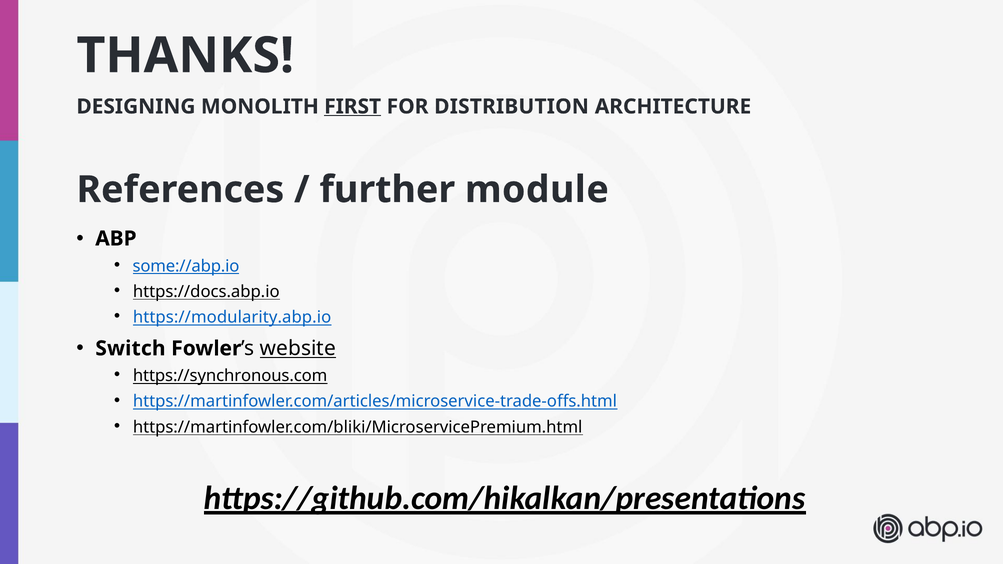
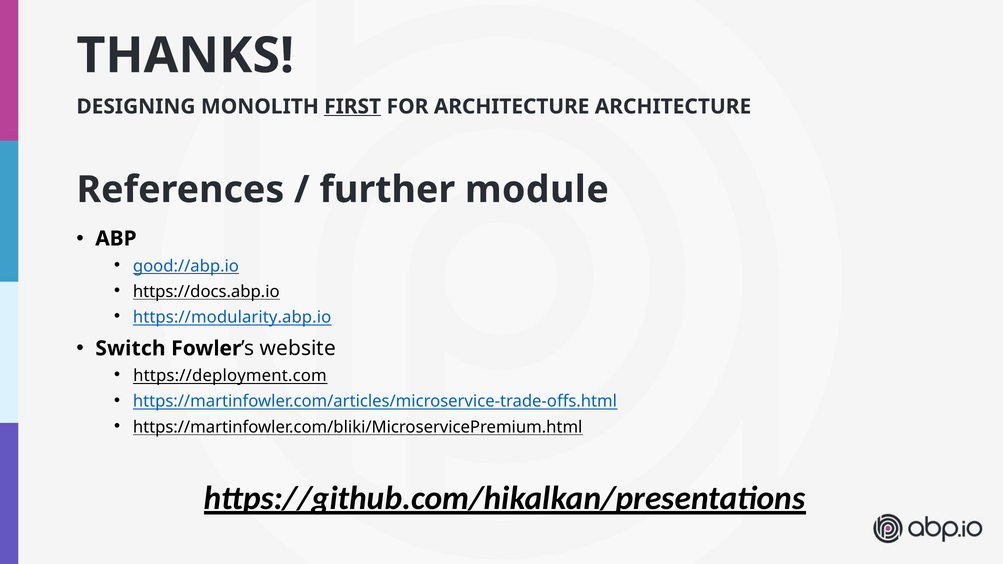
FOR DISTRIBUTION: DISTRIBUTION -> ARCHITECTURE (512, 107)
some://abp.io: some://abp.io -> good://abp.io (186, 266)
website underline: present -> none (298, 349)
https://synchronous.com: https://synchronous.com -> https://deployment.com (230, 376)
